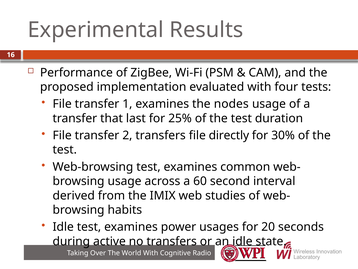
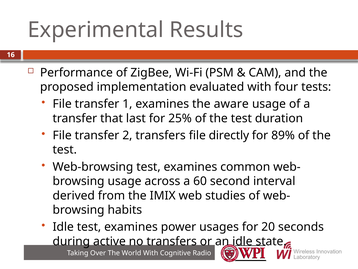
nodes: nodes -> aware (231, 104)
30%: 30% -> 89% (283, 135)
